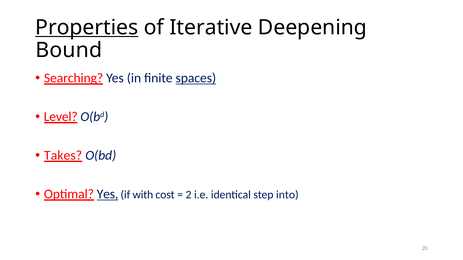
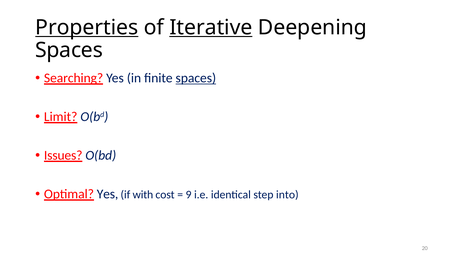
Iterative underline: none -> present (211, 27)
Bound: Bound -> Spaces (69, 50)
Level: Level -> Limit (61, 117)
Takes: Takes -> Issues (63, 156)
Yes underline: present -> none (108, 195)
2: 2 -> 9 (189, 195)
